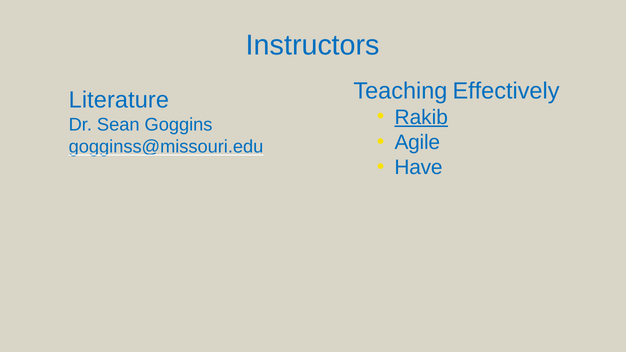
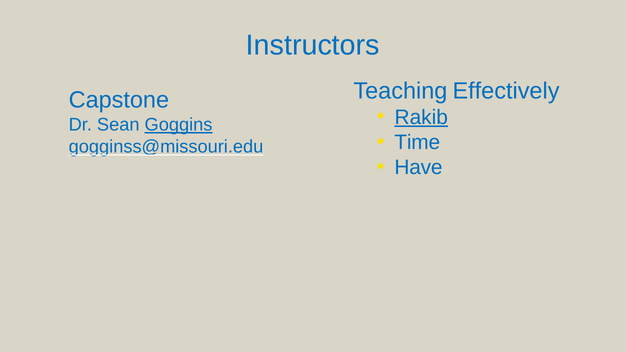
Literature: Literature -> Capstone (119, 100)
Goggins underline: none -> present (179, 125)
Agile: Agile -> Time (417, 142)
